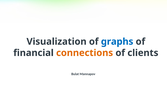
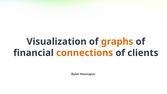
graphs colour: blue -> orange (117, 42)
